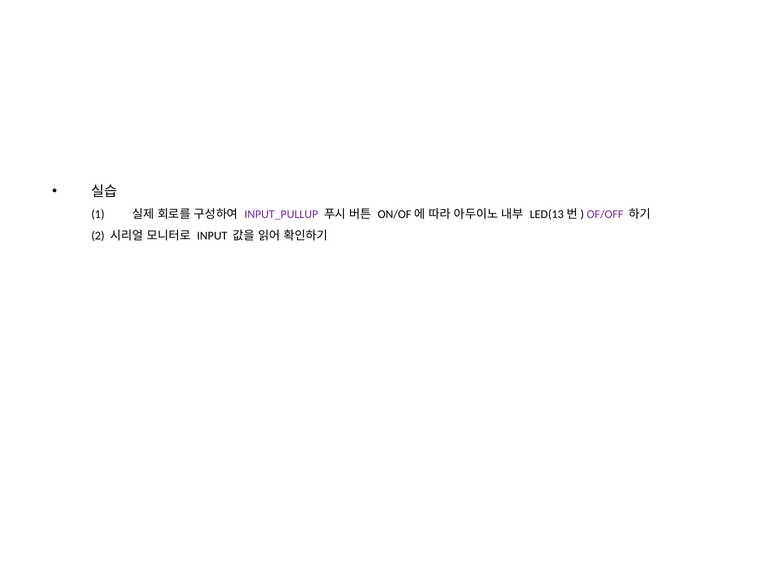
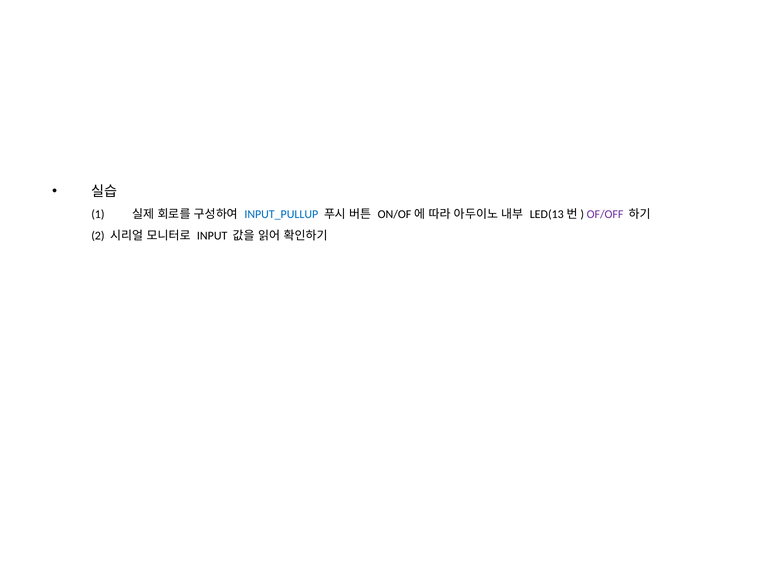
INPUT_PULLUP colour: purple -> blue (281, 214)
